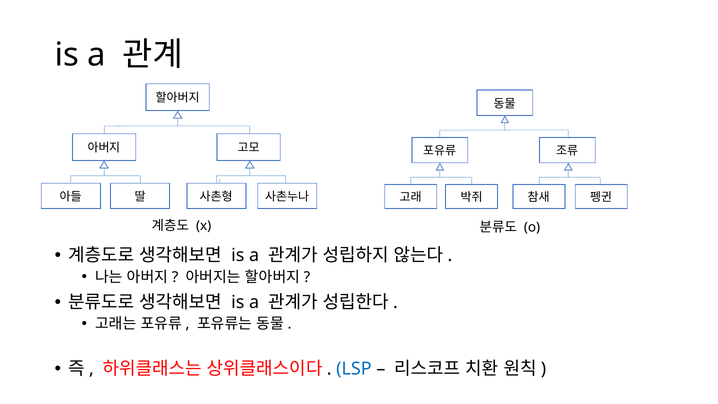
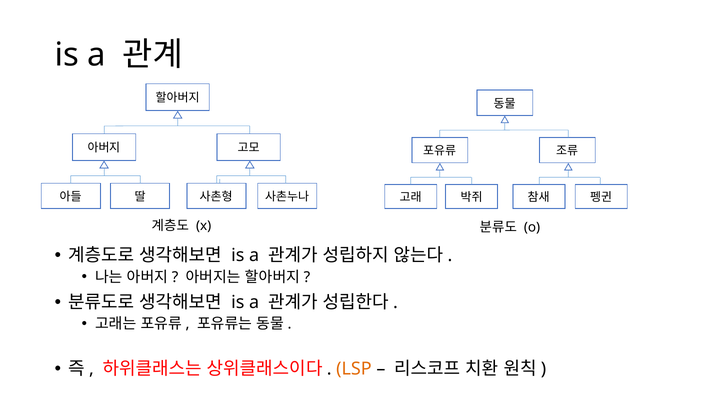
LSP colour: blue -> orange (354, 369)
